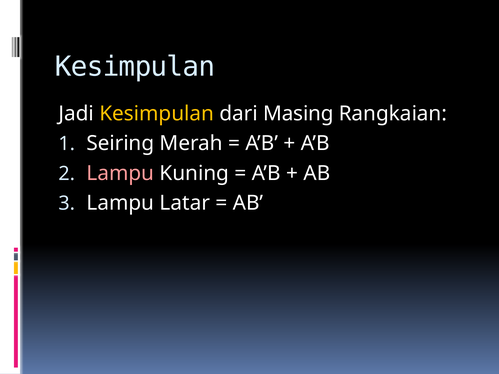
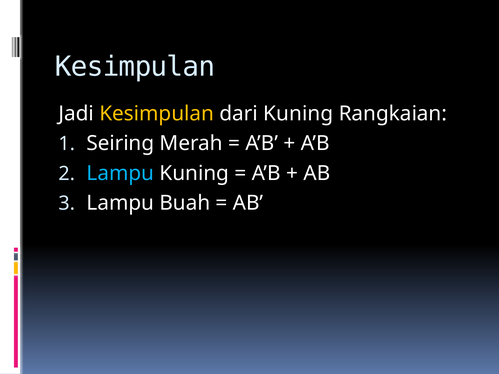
dari Masing: Masing -> Kuning (298, 114)
Lampu colour: pink -> light blue (120, 173)
Latar: Latar -> Buah (185, 203)
